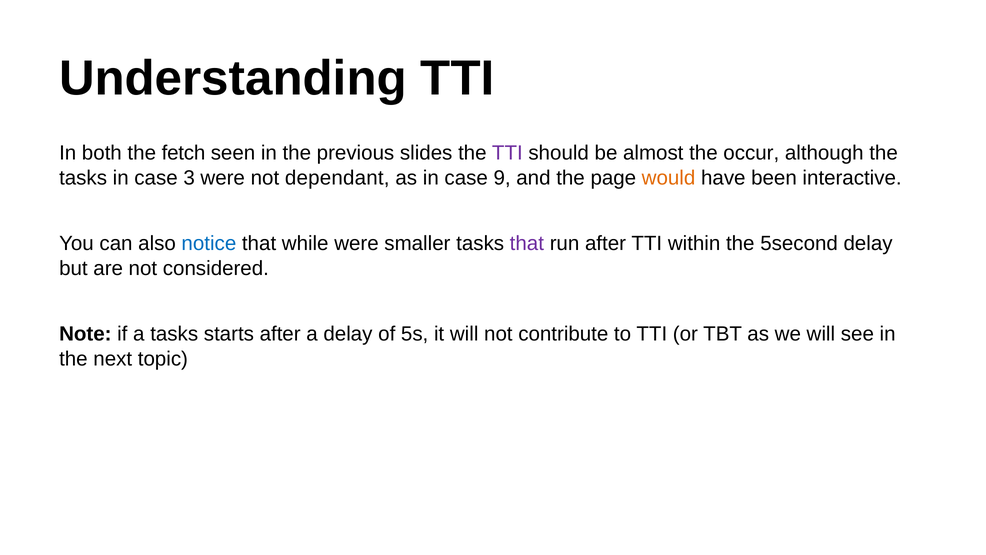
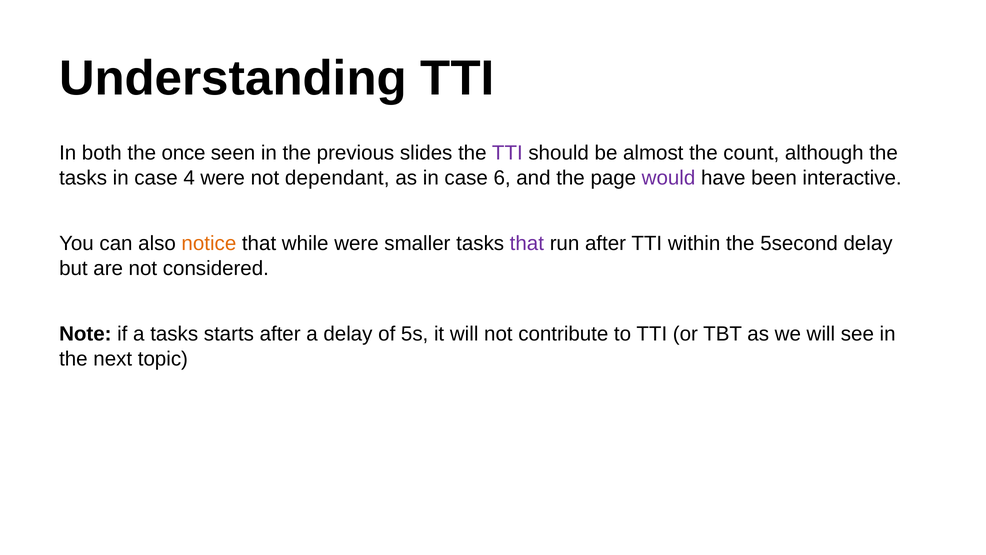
fetch: fetch -> once (184, 153)
occur: occur -> count (751, 153)
3: 3 -> 4 (189, 178)
9: 9 -> 6 (502, 178)
would colour: orange -> purple (669, 178)
notice colour: blue -> orange (209, 243)
